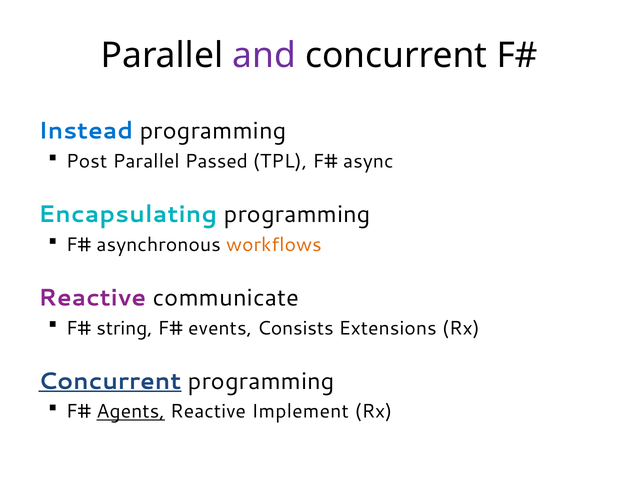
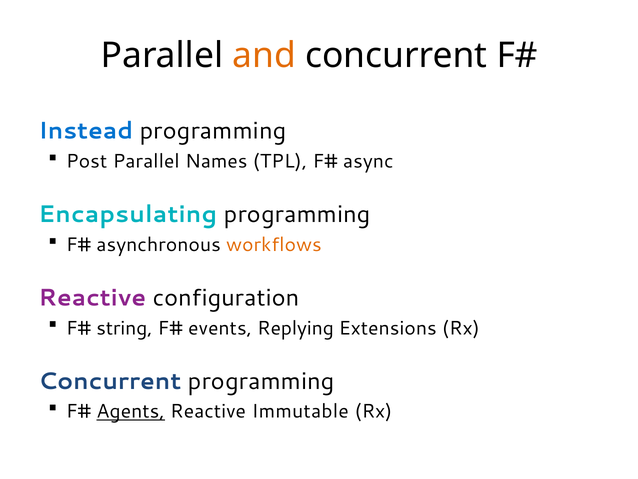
and colour: purple -> orange (264, 56)
Passed: Passed -> Names (216, 161)
communicate: communicate -> configuration (226, 297)
Consists: Consists -> Replying (295, 328)
Concurrent underline: present -> none (110, 381)
Implement: Implement -> Immutable (300, 411)
